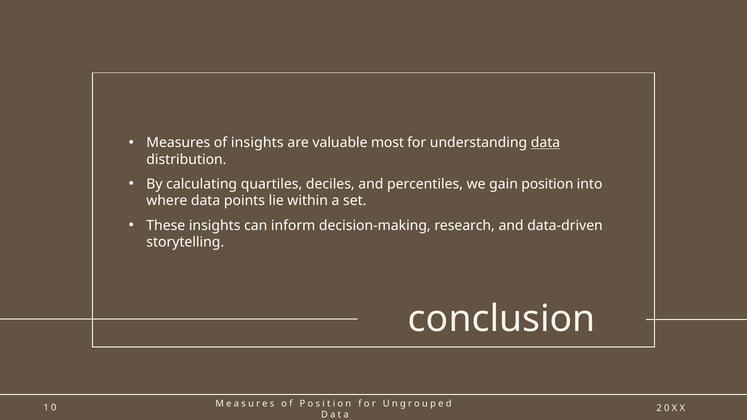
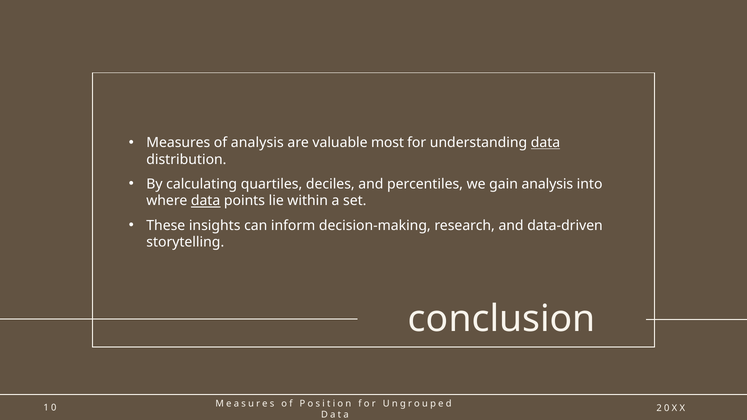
of insights: insights -> analysis (257, 143)
gain position: position -> analysis (547, 184)
data underline: none -> present (206, 201)
